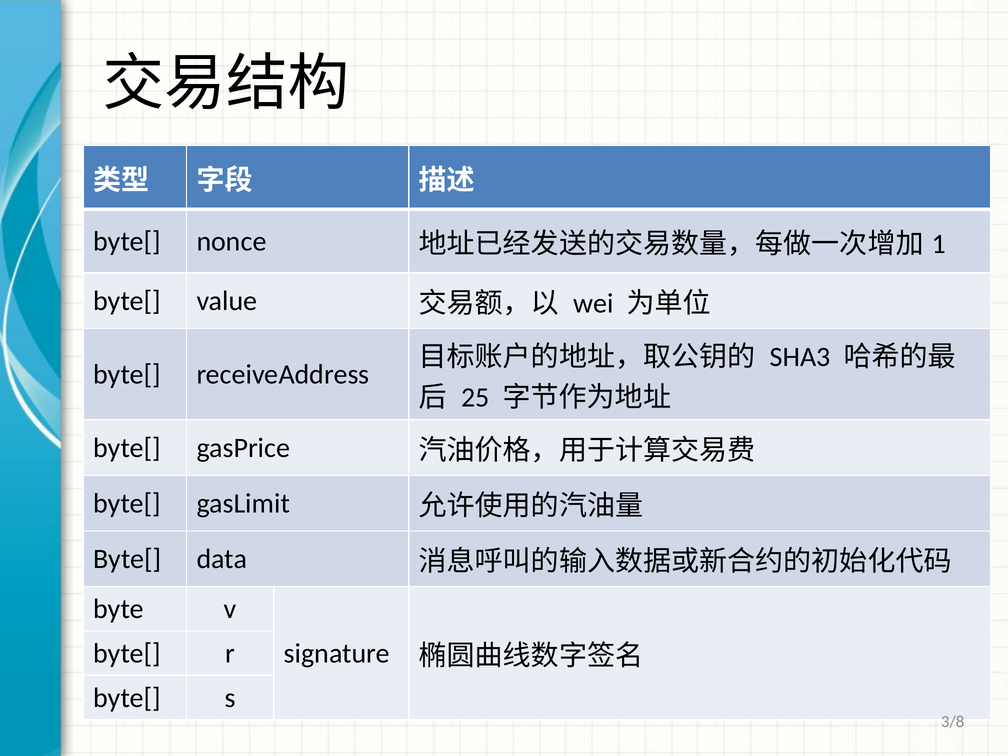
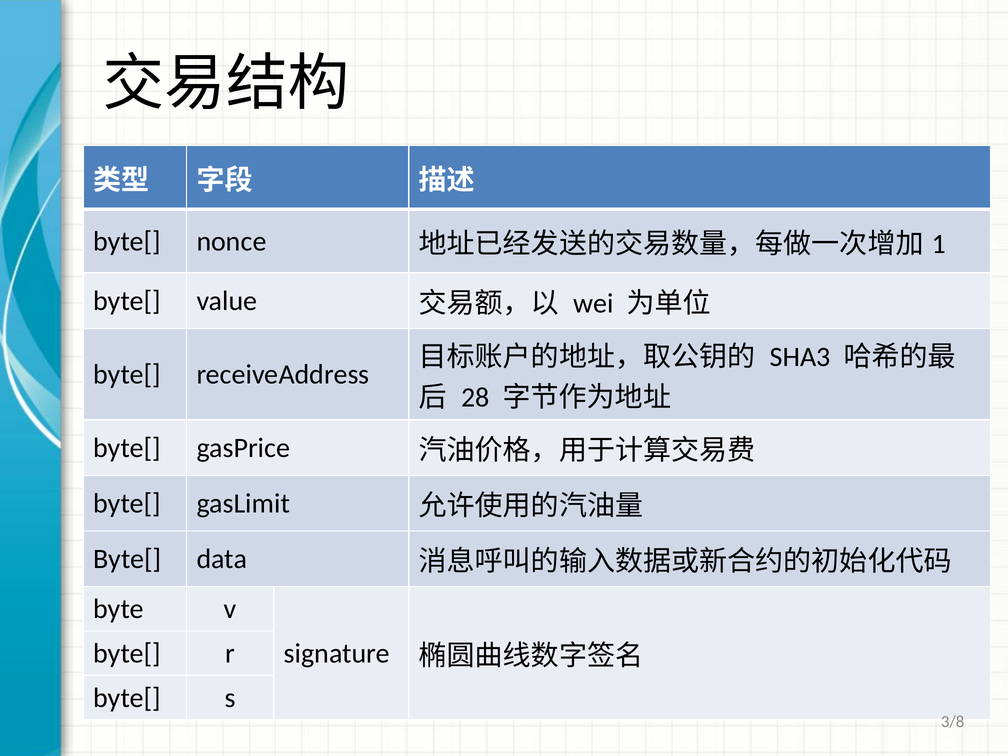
25: 25 -> 28 (475, 397)
